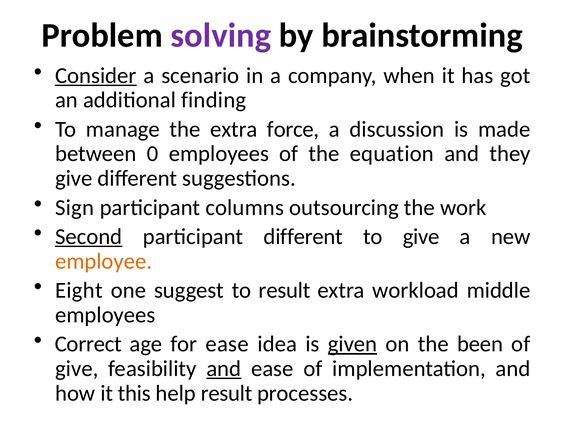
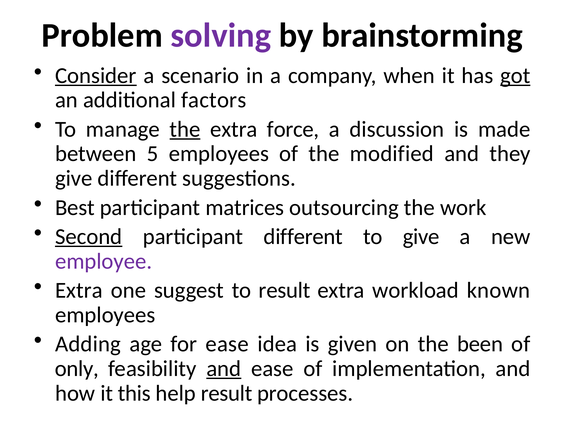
got underline: none -> present (515, 75)
finding: finding -> factors (214, 100)
the underline: none -> present (185, 129)
0: 0 -> 5 (153, 154)
equation: equation -> modified (392, 154)
Sign: Sign -> Best (75, 207)
columns: columns -> matrices (245, 207)
employee colour: orange -> purple (104, 261)
Eight: Eight -> Extra (79, 290)
middle: middle -> known (498, 290)
Correct: Correct -> Adding (88, 344)
given underline: present -> none (352, 344)
give: give -> only (77, 368)
